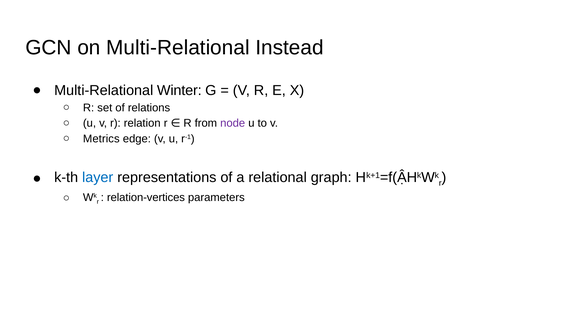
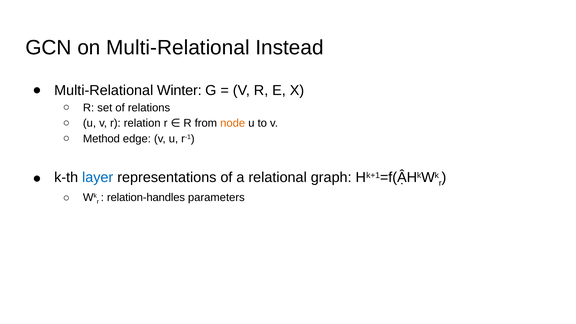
node colour: purple -> orange (233, 123)
Metrics: Metrics -> Method (101, 139)
relation-vertices: relation-vertices -> relation-handles (146, 197)
